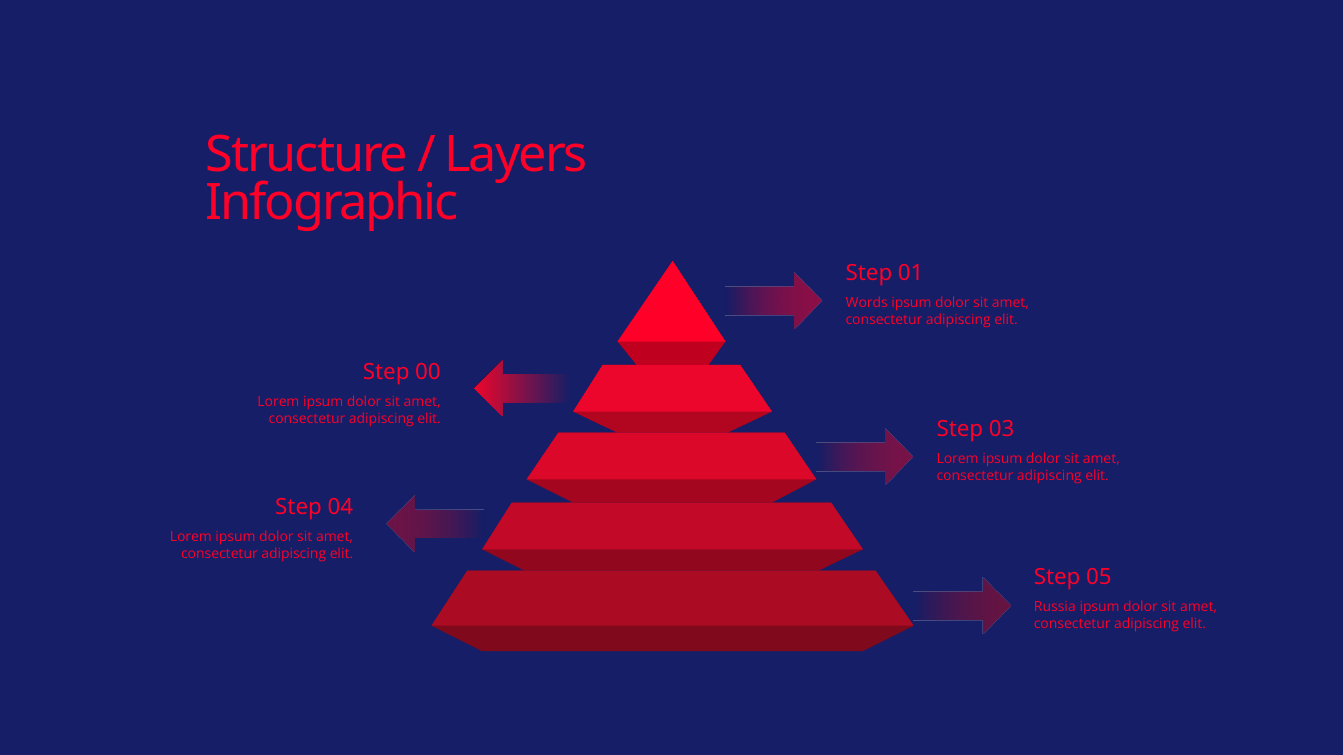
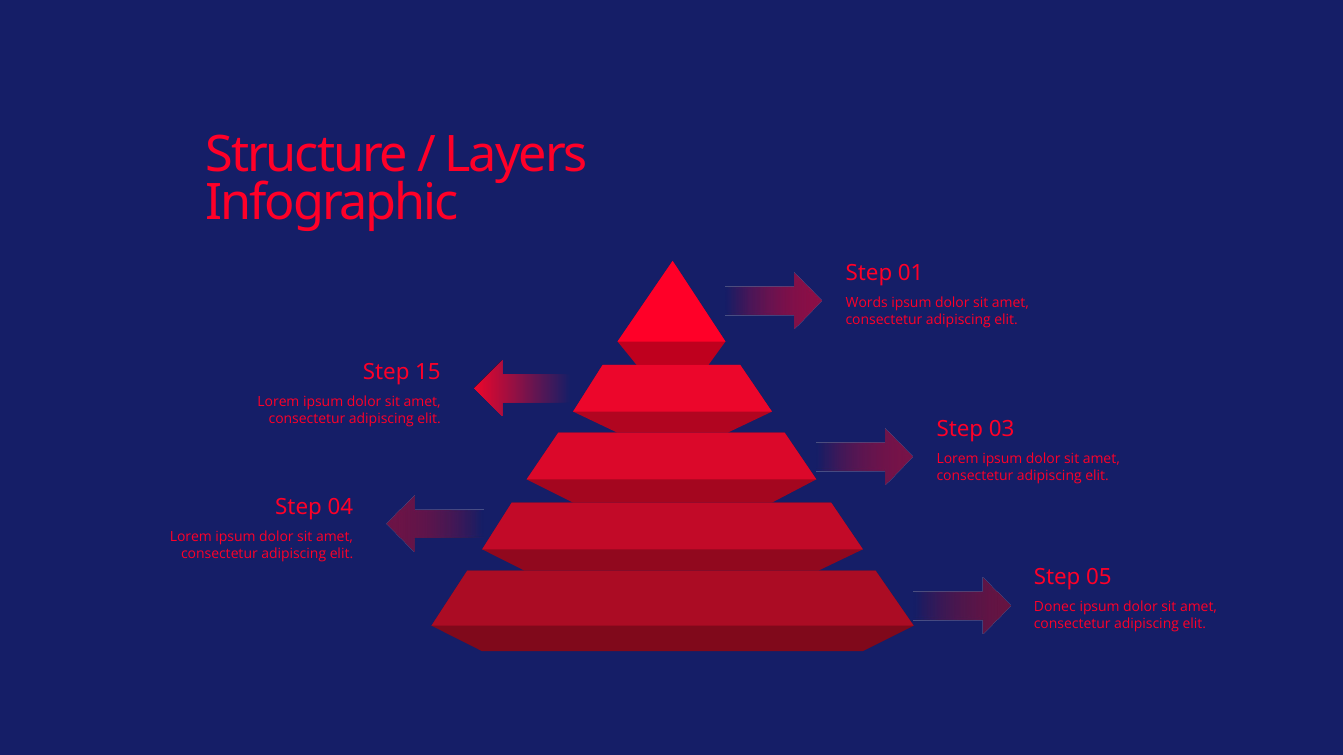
00: 00 -> 15 (428, 372)
Russia: Russia -> Donec (1055, 608)
